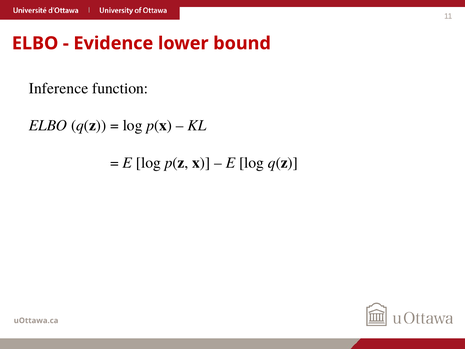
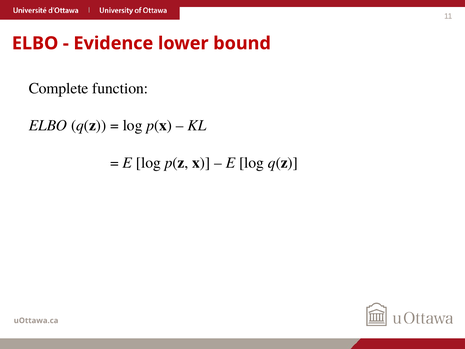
Inference: Inference -> Complete (59, 88)
